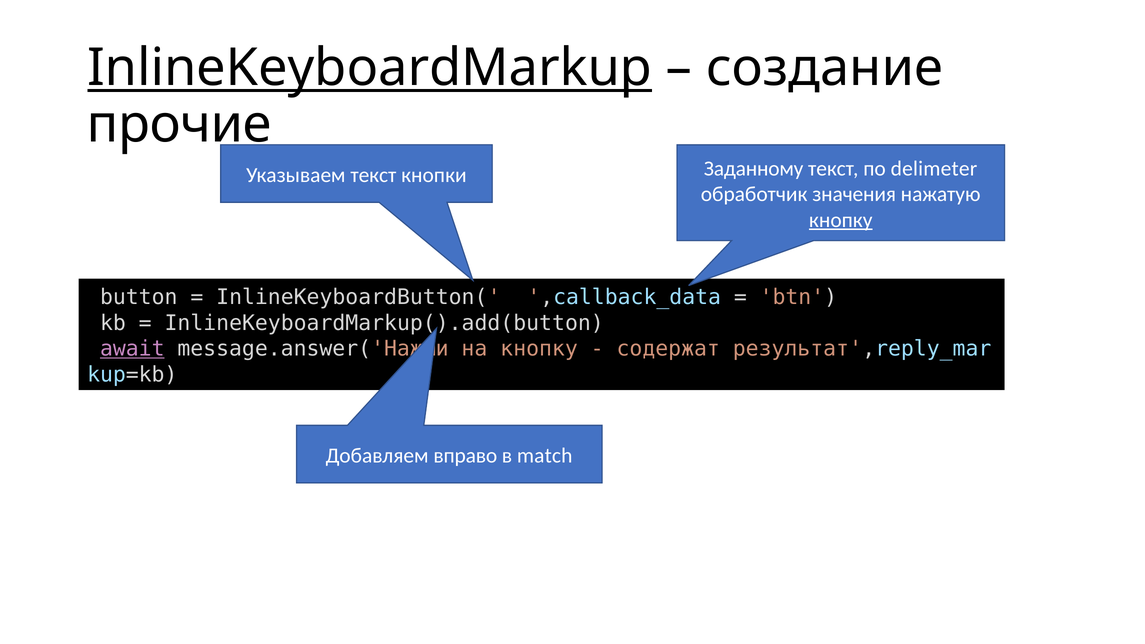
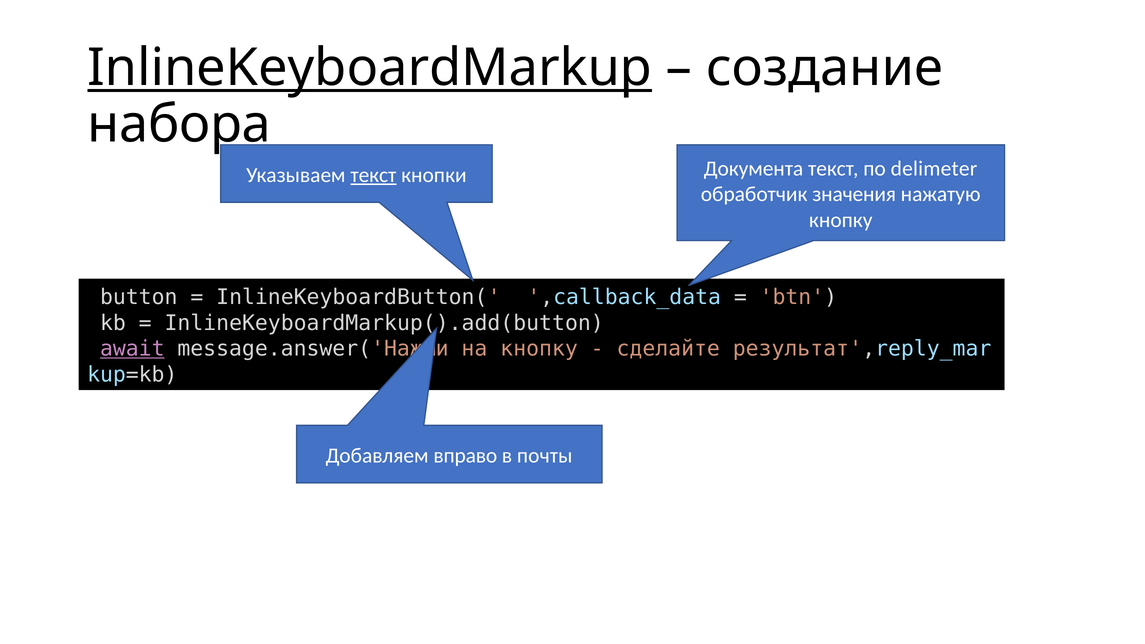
прочие: прочие -> набора (179, 125)
Заданному: Заданному -> Документа (754, 168)
текст underline: none -> present (373, 175)
кнопку underline: present -> none (841, 220)
содержат: содержат -> сделайте (668, 349)
match: match -> почты (545, 456)
